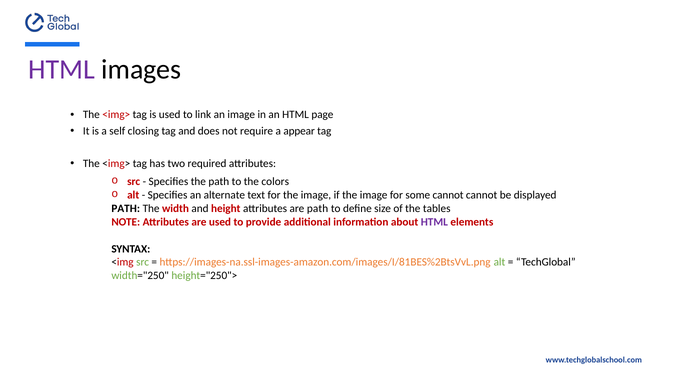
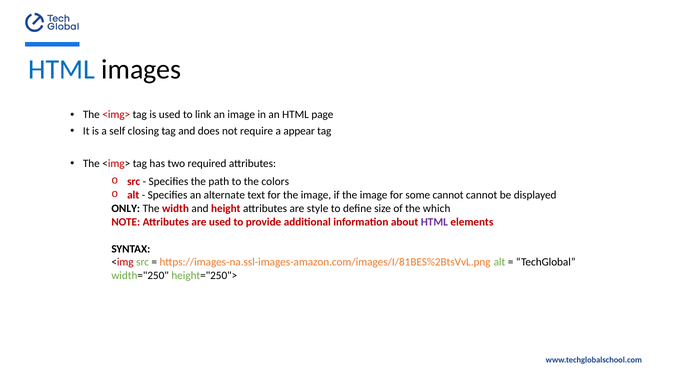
HTML colour: purple -> blue (62, 69)
PATH: PATH -> ONLY (126, 208)
are path: path -> style (318, 208)
tables: tables -> which (437, 208)
